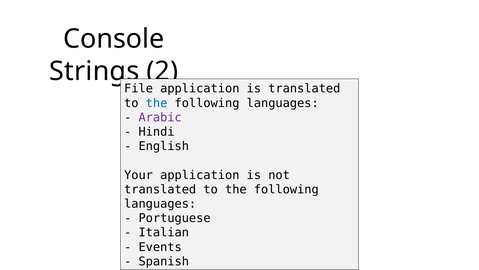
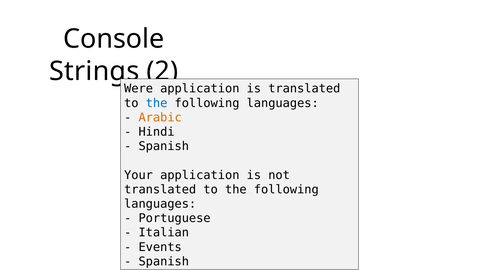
File: File -> Were (139, 88)
Arabic colour: purple -> orange (160, 117)
English: English -> Spanish (164, 146)
